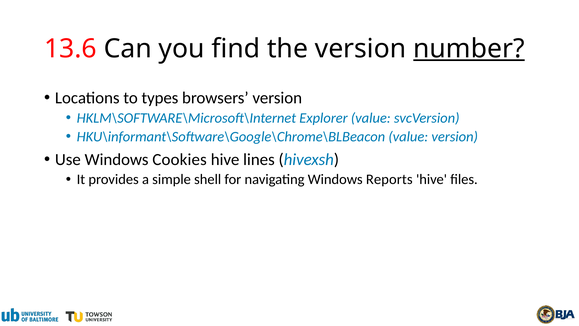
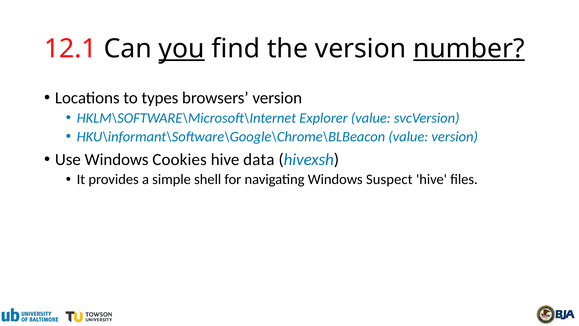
13.6: 13.6 -> 12.1 (70, 49)
you underline: none -> present (182, 49)
lines: lines -> data (259, 159)
Reports: Reports -> Suspect (389, 179)
